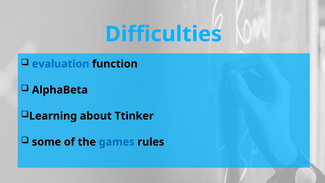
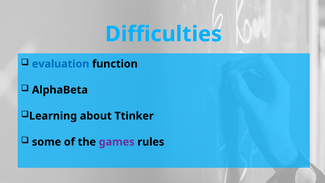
games colour: blue -> purple (117, 142)
